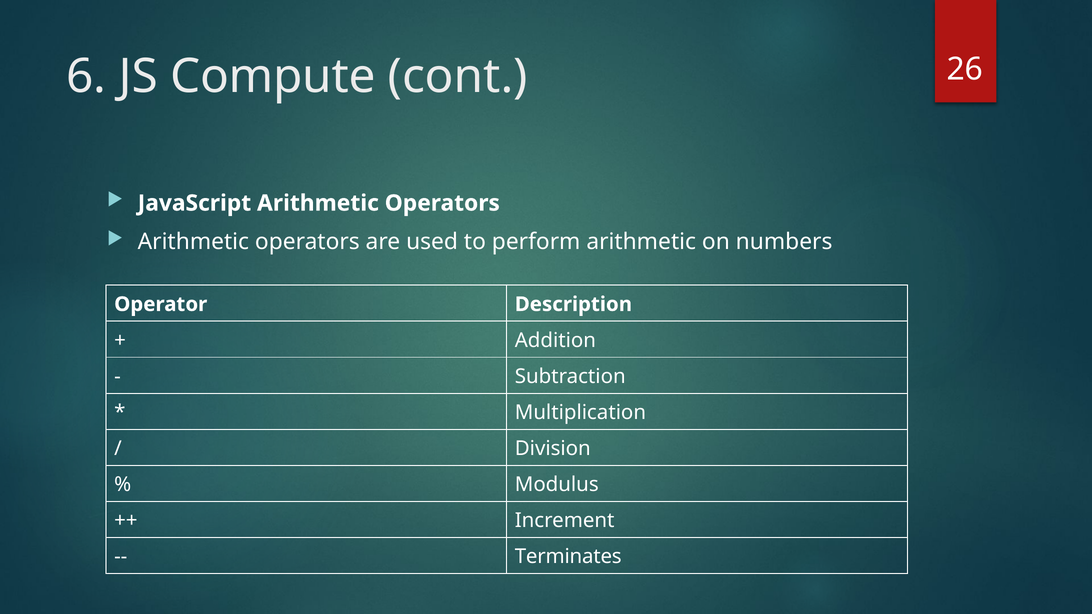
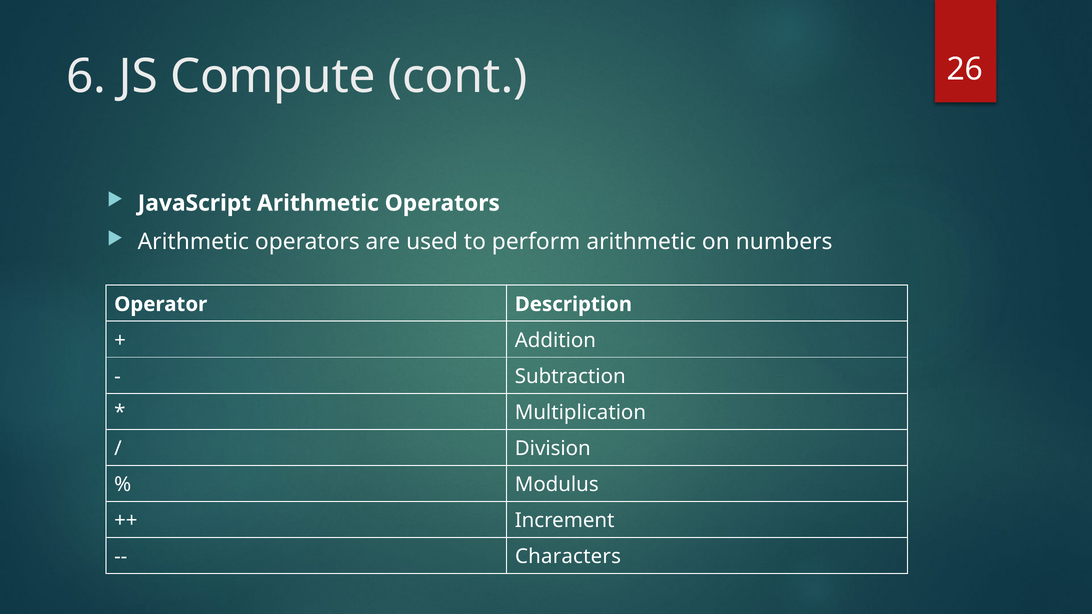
Terminates: Terminates -> Characters (568, 557)
